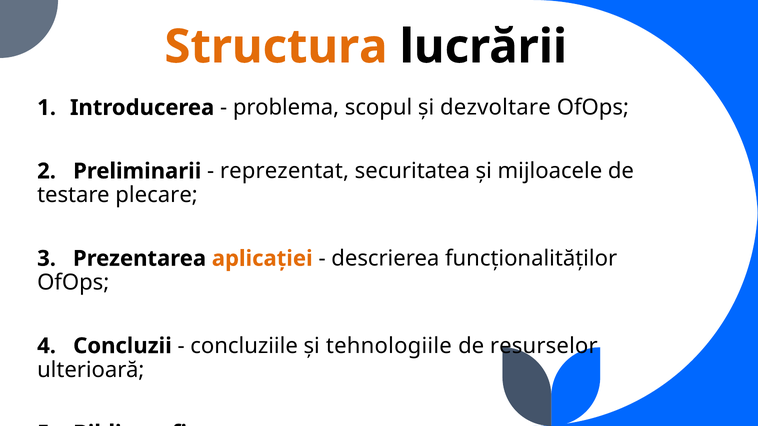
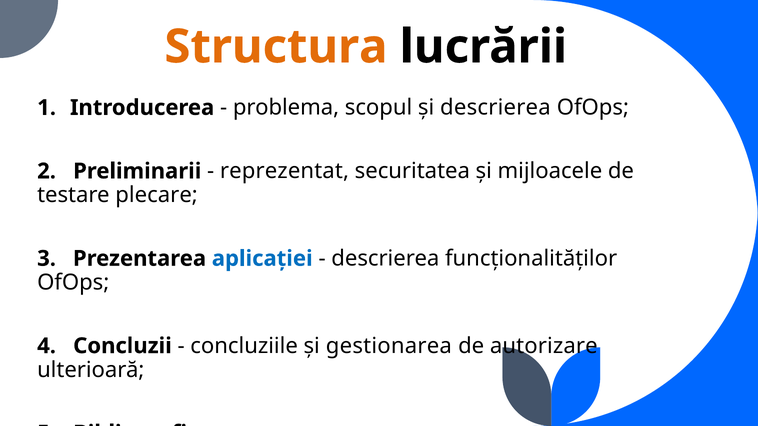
și dezvoltare: dezvoltare -> descrierea (495, 108)
aplicației colour: orange -> blue (262, 259)
tehnologiile: tehnologiile -> gestionarea (389, 346)
resurselor: resurselor -> autorizare (544, 346)
